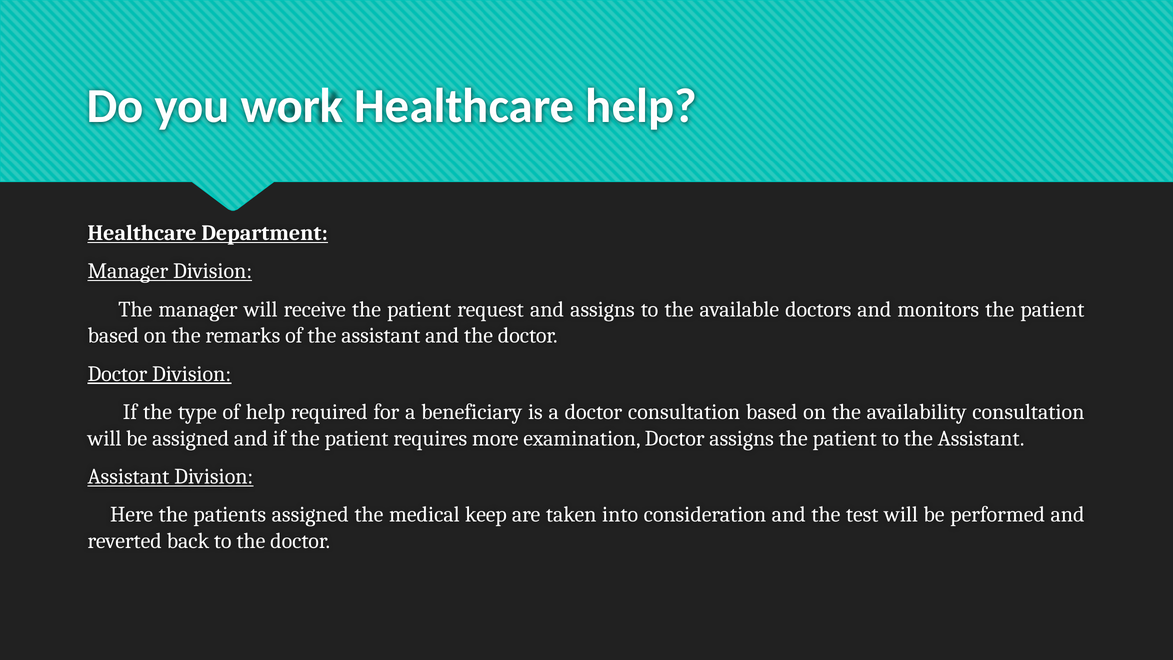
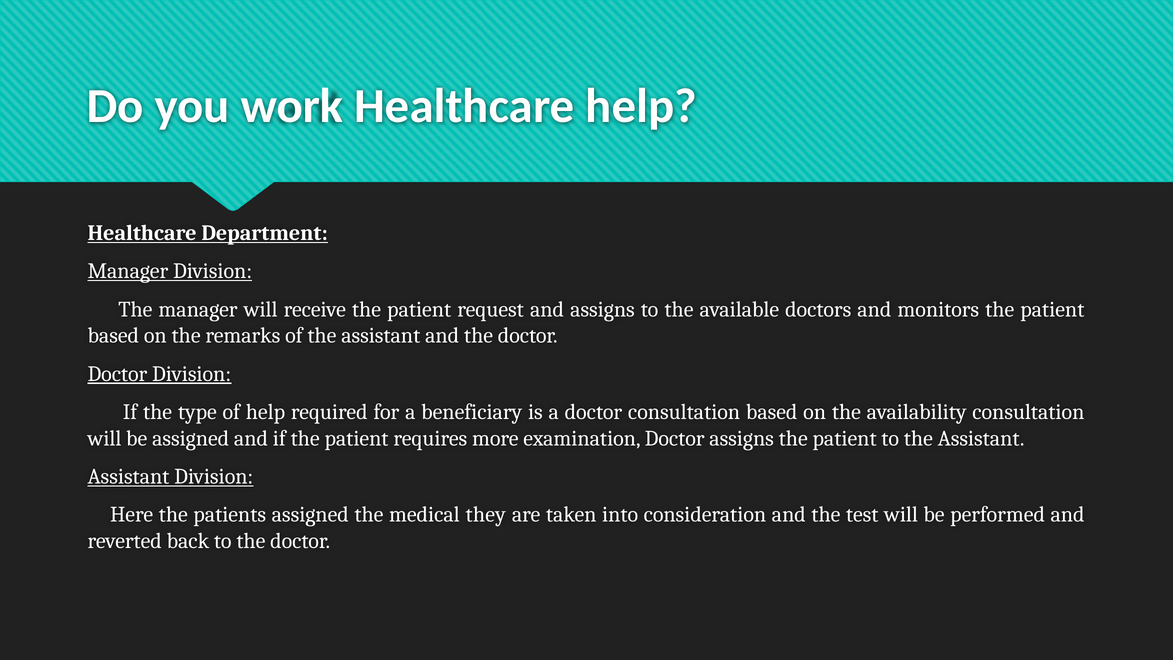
keep: keep -> they (486, 514)
